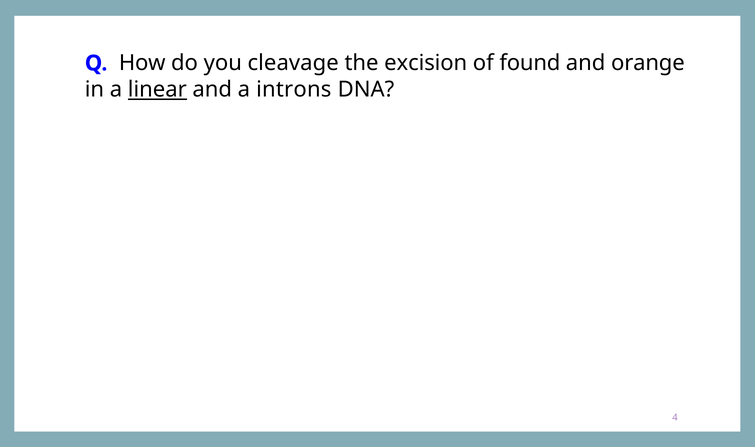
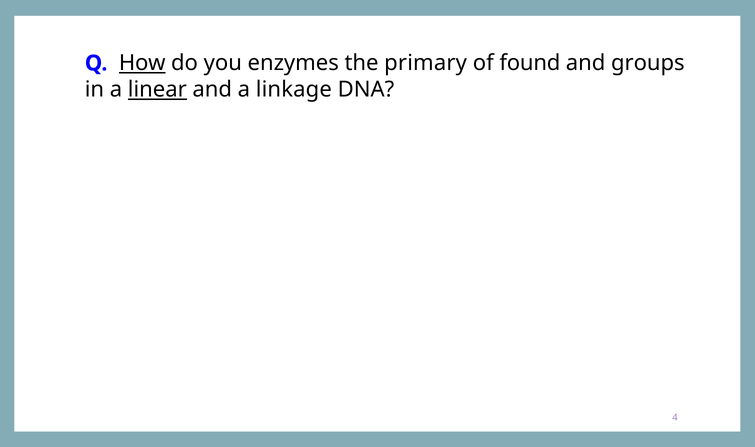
How underline: none -> present (142, 63)
cleavage: cleavage -> enzymes (293, 63)
excision: excision -> primary (426, 63)
orange: orange -> groups (648, 63)
introns: introns -> linkage (294, 90)
